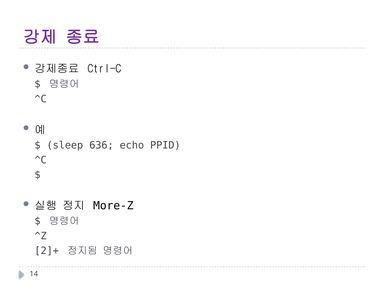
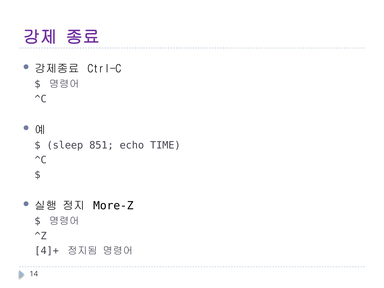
636: 636 -> 851 (101, 145)
PPID: PPID -> TIME (165, 145)
2]+: 2]+ -> 4]+ (47, 251)
